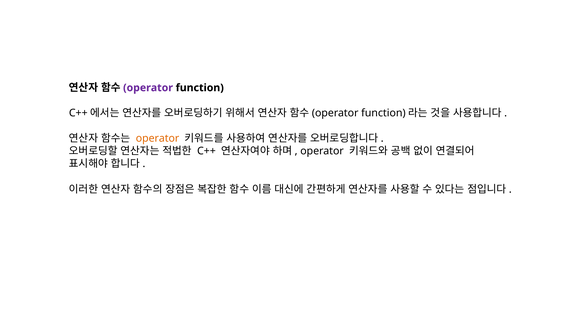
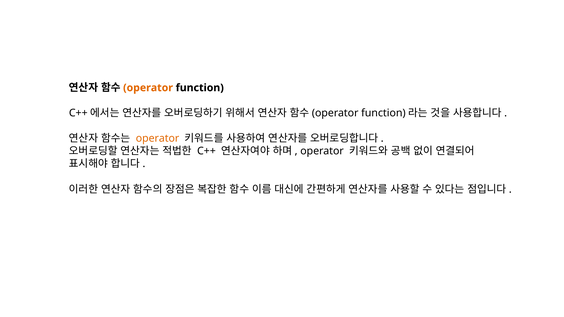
operator colour: purple -> orange (148, 88)
